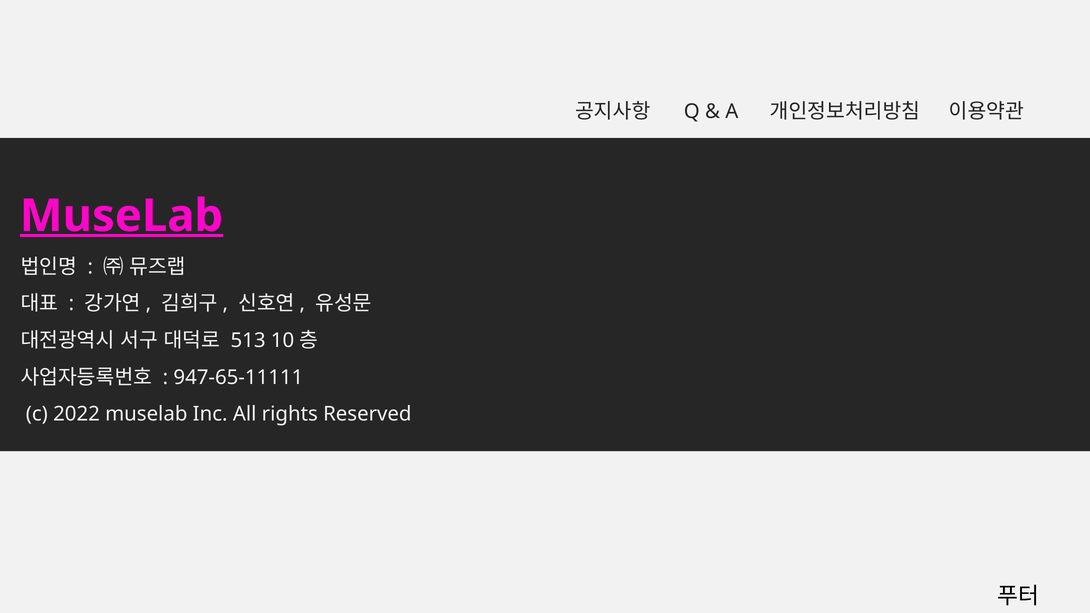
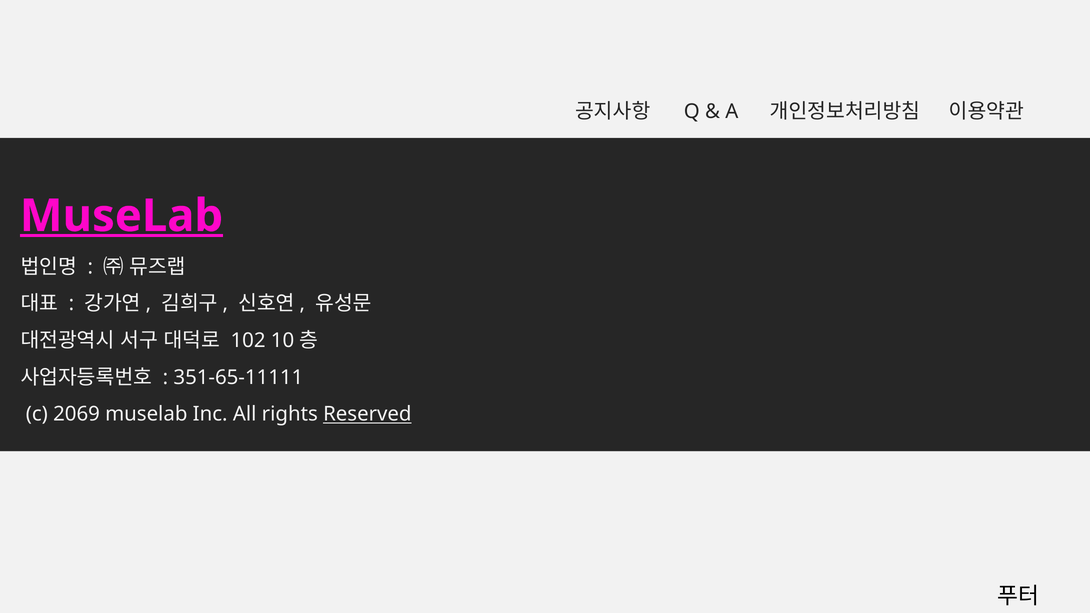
513: 513 -> 102 (248, 341)
947-65-11111: 947-65-11111 -> 351-65-11111 (238, 377)
2022: 2022 -> 2069 (77, 414)
Reserved underline: none -> present (367, 414)
